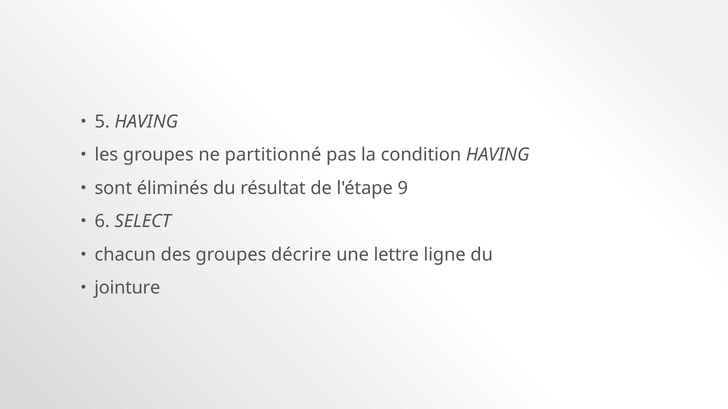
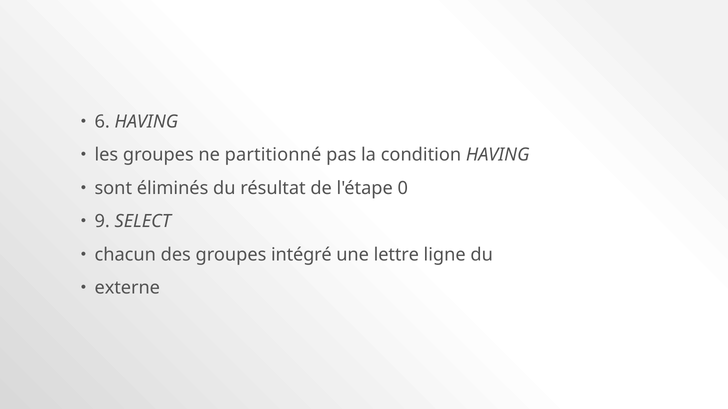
5: 5 -> 6 (102, 122)
9: 9 -> 0 (403, 188)
6: 6 -> 9 (102, 222)
décrire: décrire -> intégré (301, 255)
jointure: jointure -> externe (127, 288)
